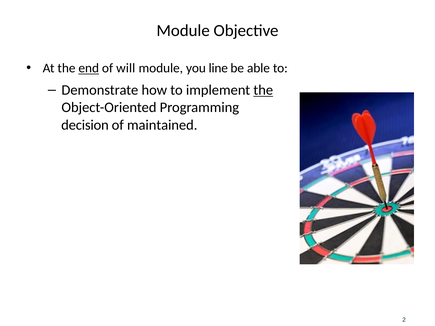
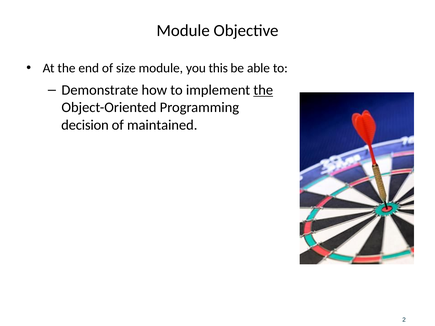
end underline: present -> none (89, 68)
will: will -> size (126, 68)
line: line -> this (218, 68)
